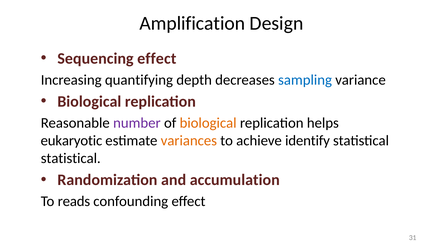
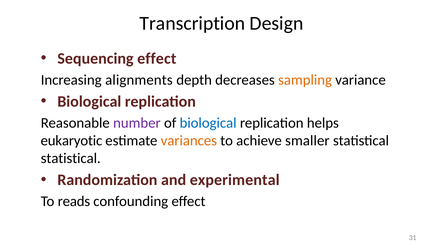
Amplification: Amplification -> Transcription (192, 23)
quantifying: quantifying -> alignments (139, 80)
sampling colour: blue -> orange (305, 80)
biological colour: orange -> blue (208, 123)
identify: identify -> smaller (307, 141)
accumulation: accumulation -> experimental (235, 180)
